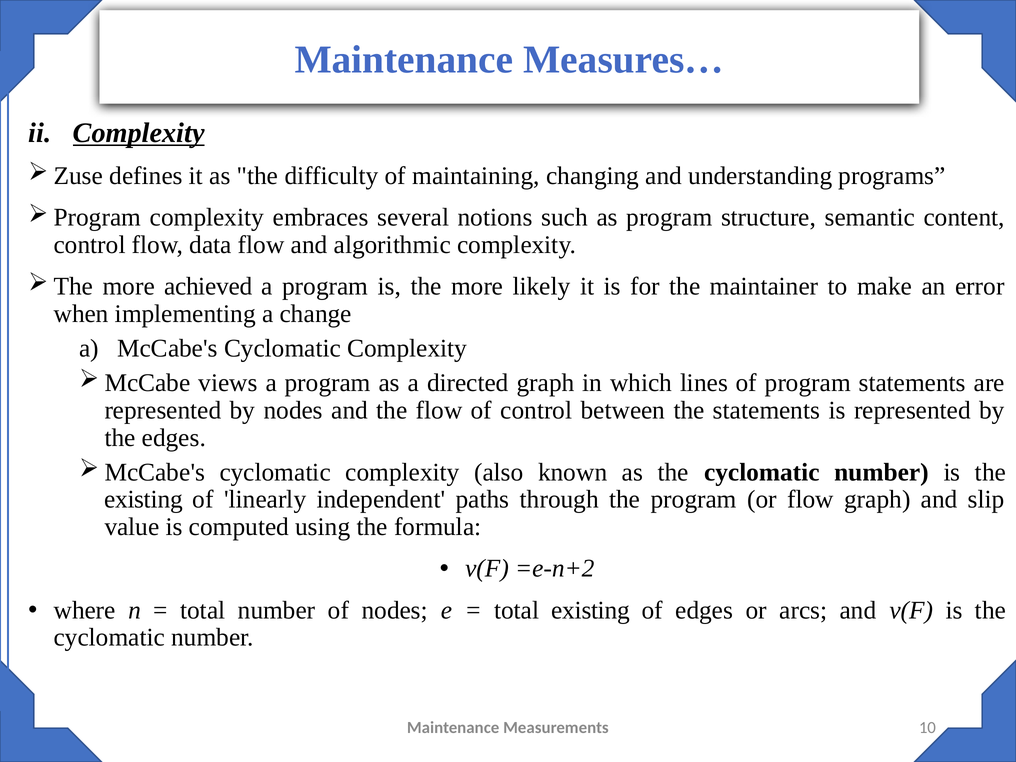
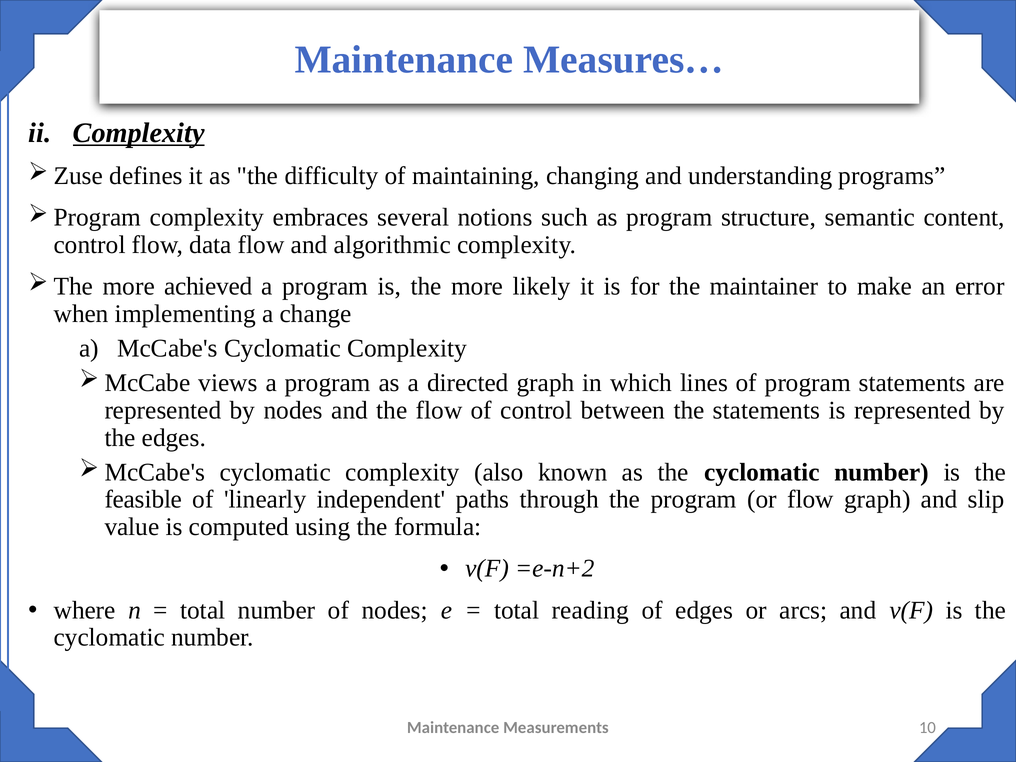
existing: existing -> feasible (143, 500)
total existing: existing -> reading (590, 610)
